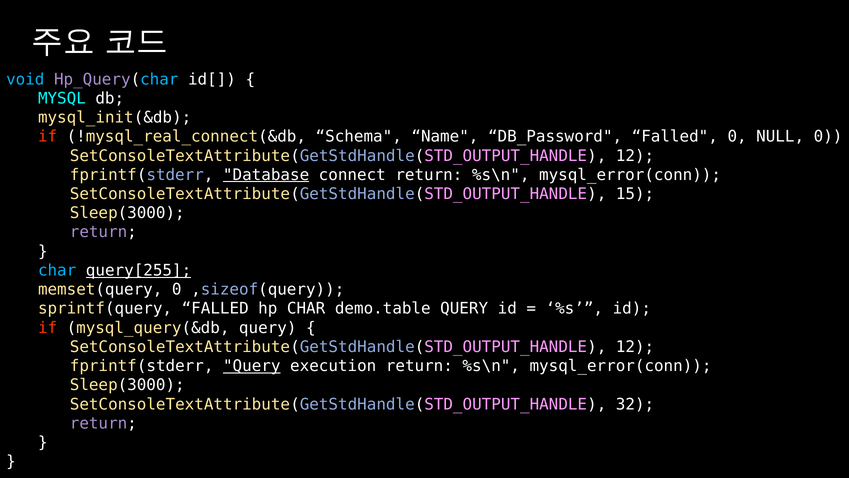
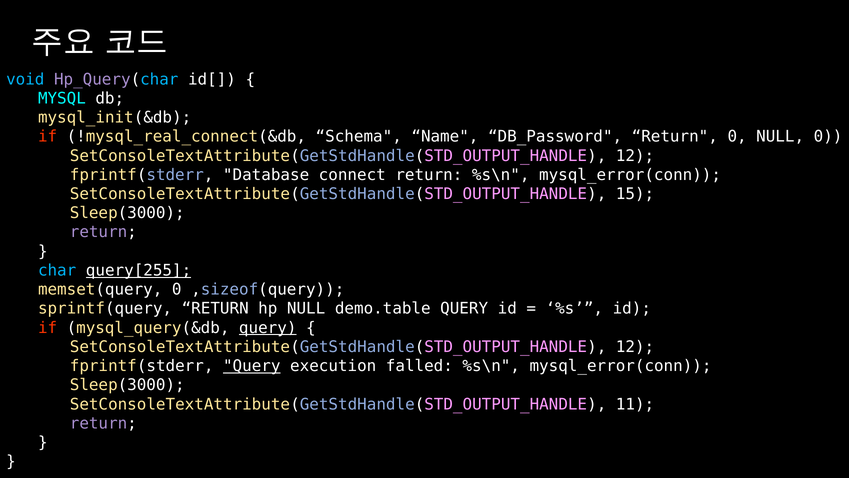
DB_Password Falled: Falled -> Return (675, 137)
Database underline: present -> none (266, 175)
sprintf(query FALLED: FALLED -> RETURN (215, 308)
hp CHAR: CHAR -> NULL (306, 308)
query underline: none -> present (268, 328)
execution return: return -> falled (419, 366)
32: 32 -> 11 (635, 404)
